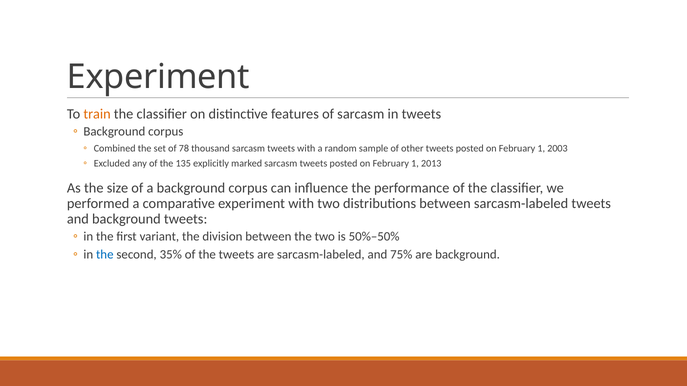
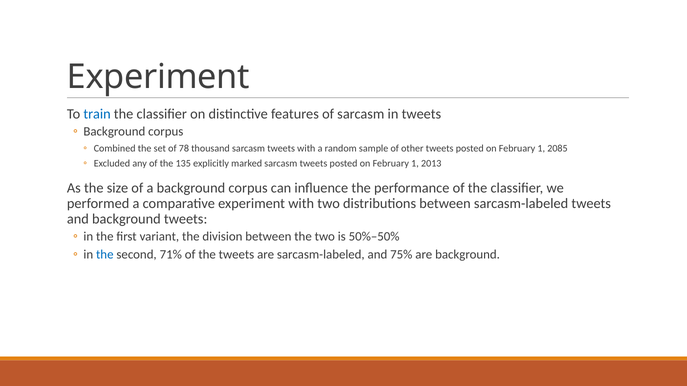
train colour: orange -> blue (97, 114)
2003: 2003 -> 2085 (557, 149)
35%: 35% -> 71% (171, 255)
